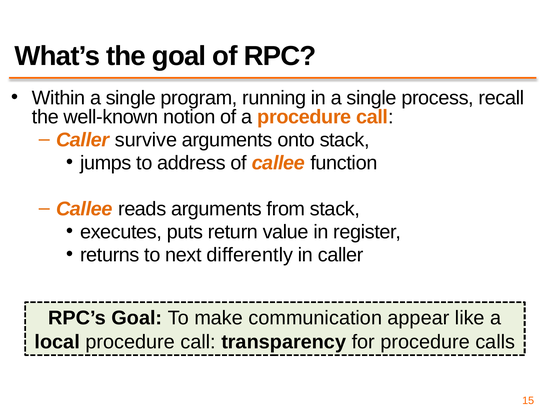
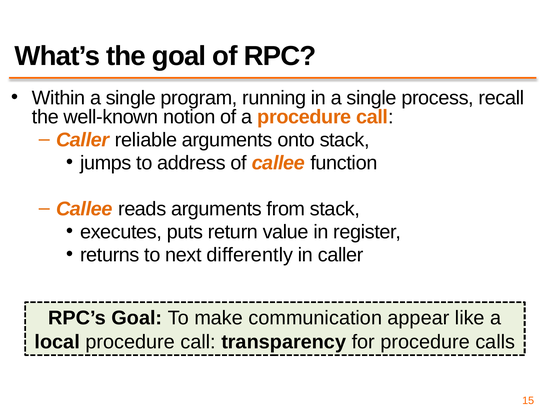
survive: survive -> reliable (146, 140)
